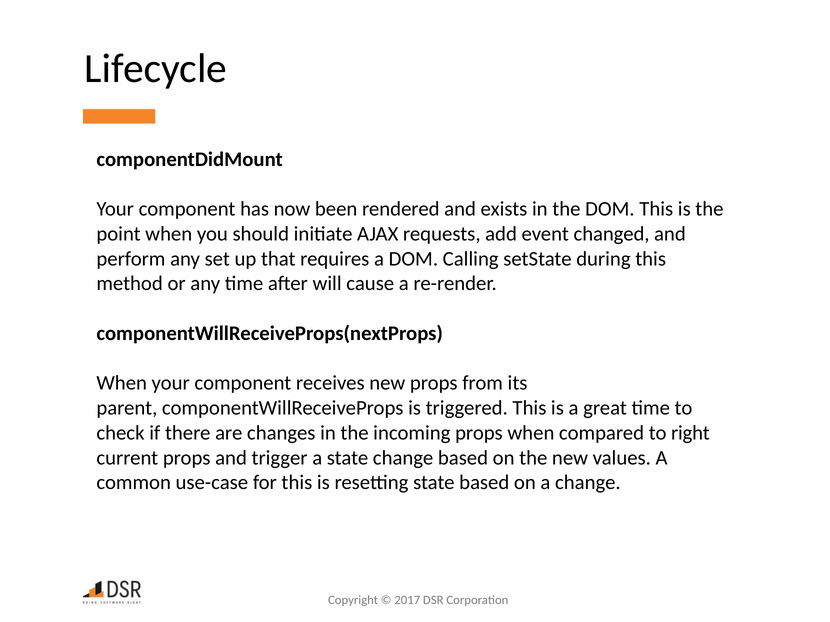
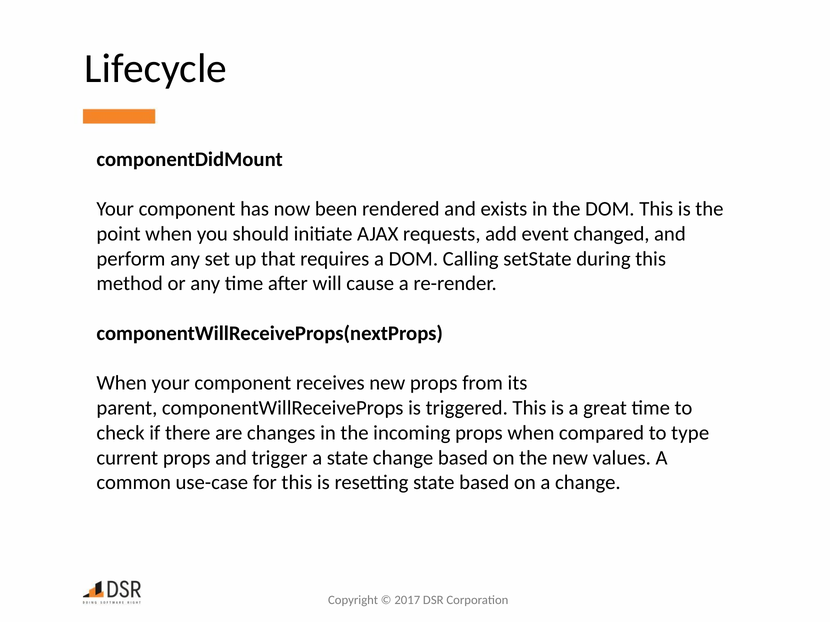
right: right -> type (690, 433)
